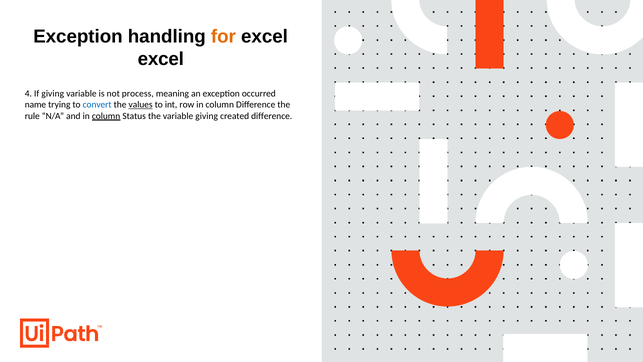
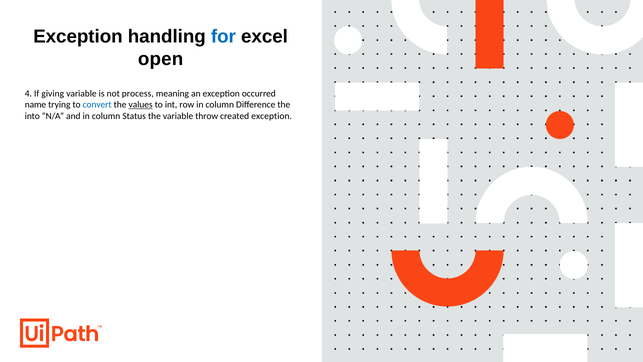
for colour: orange -> blue (223, 37)
excel: excel -> open (161, 59)
rule: rule -> into (32, 116)
column underline: present -> none (106, 116)
variable giving: giving -> throw (207, 116)
created difference: difference -> exception (272, 116)
